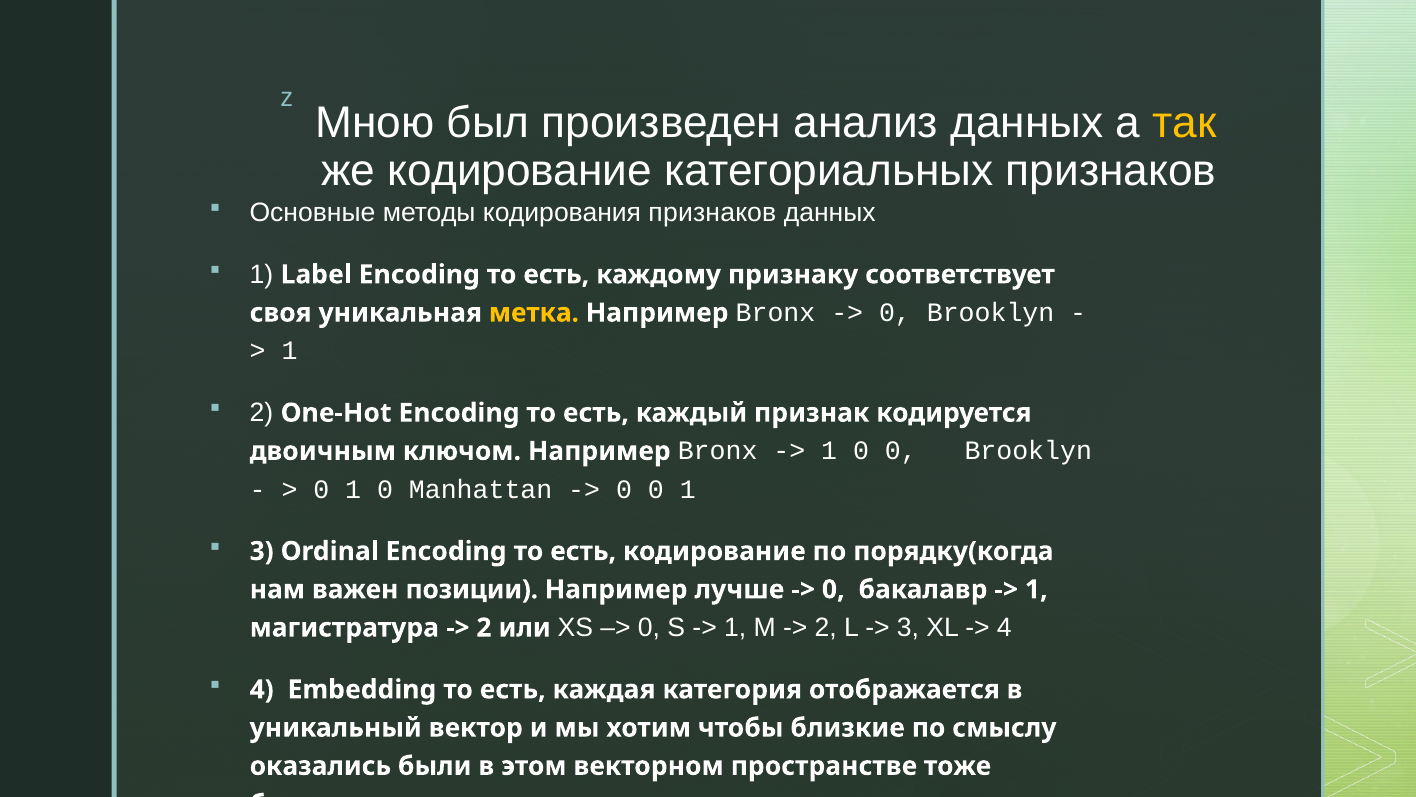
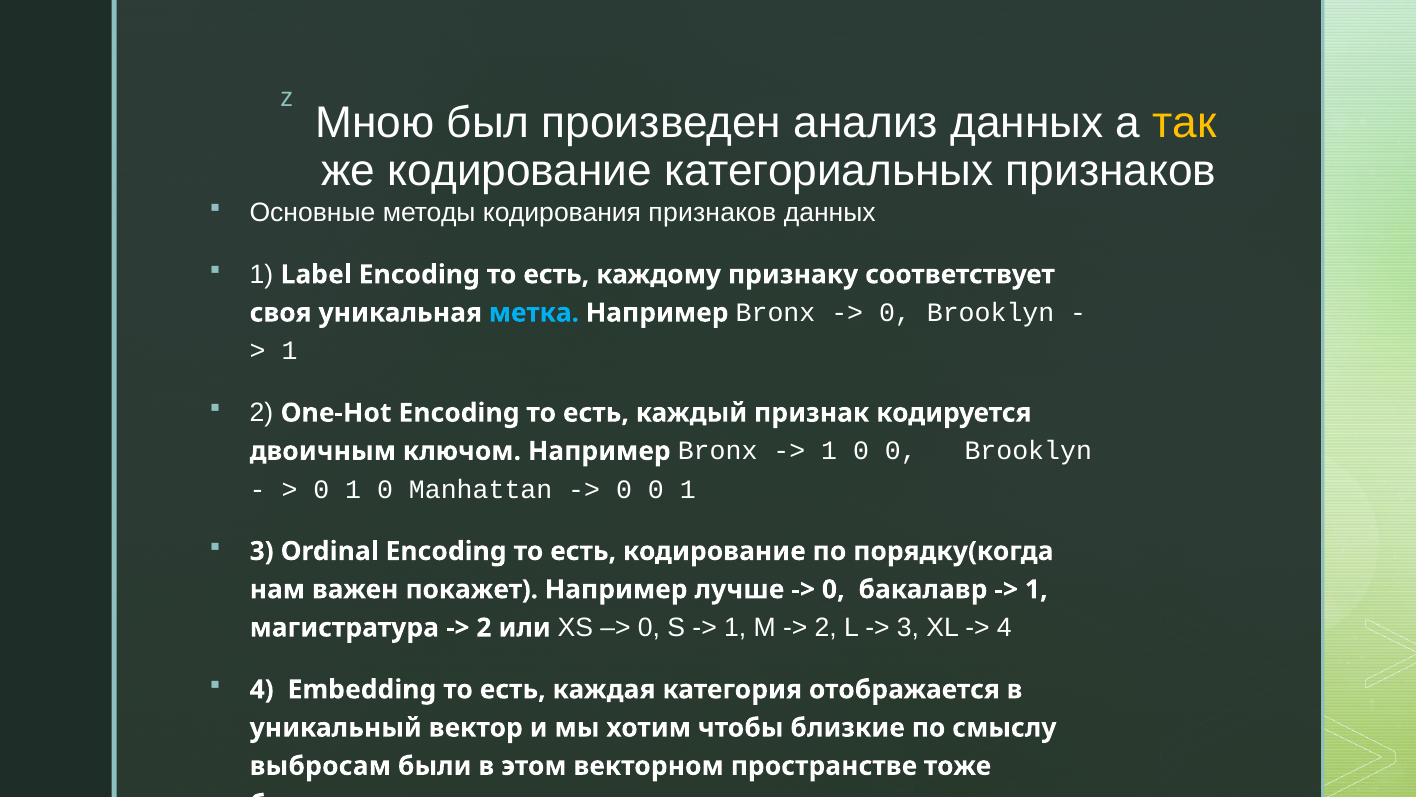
метка colour: yellow -> light blue (534, 313)
позиции: позиции -> покажет (472, 589)
оказались: оказались -> выбросам (320, 766)
